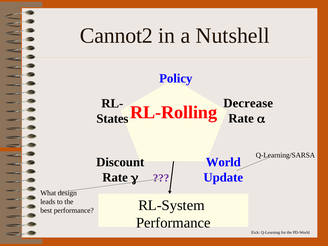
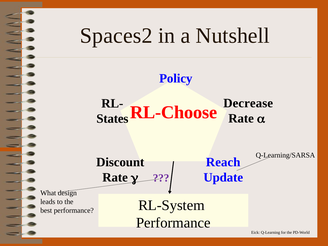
Cannot2: Cannot2 -> Spaces2 (116, 36)
RL-Rolling: RL-Rolling -> RL-Choose (174, 112)
World: World -> Reach (223, 162)
